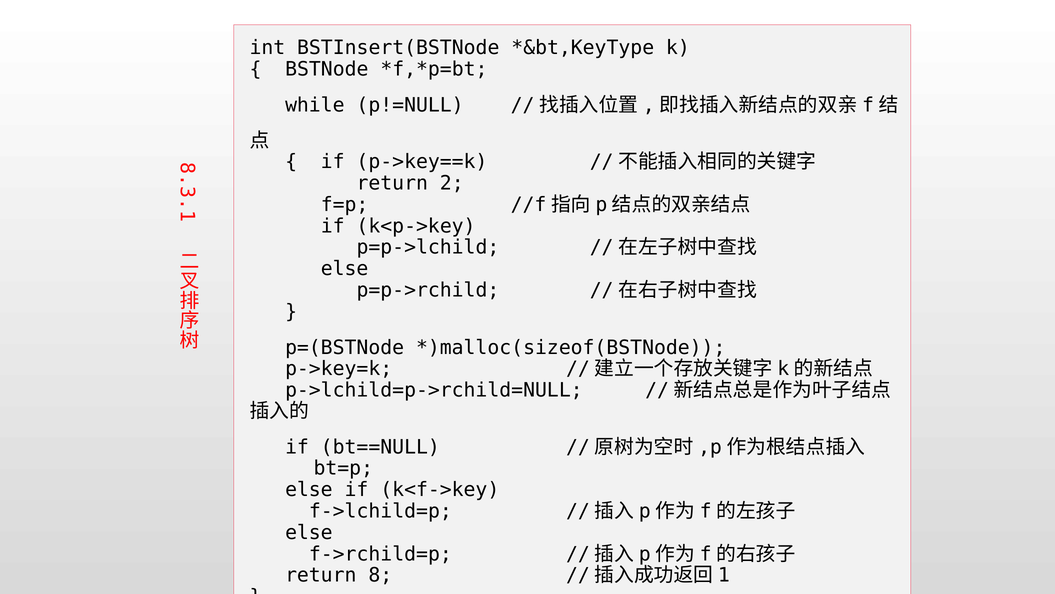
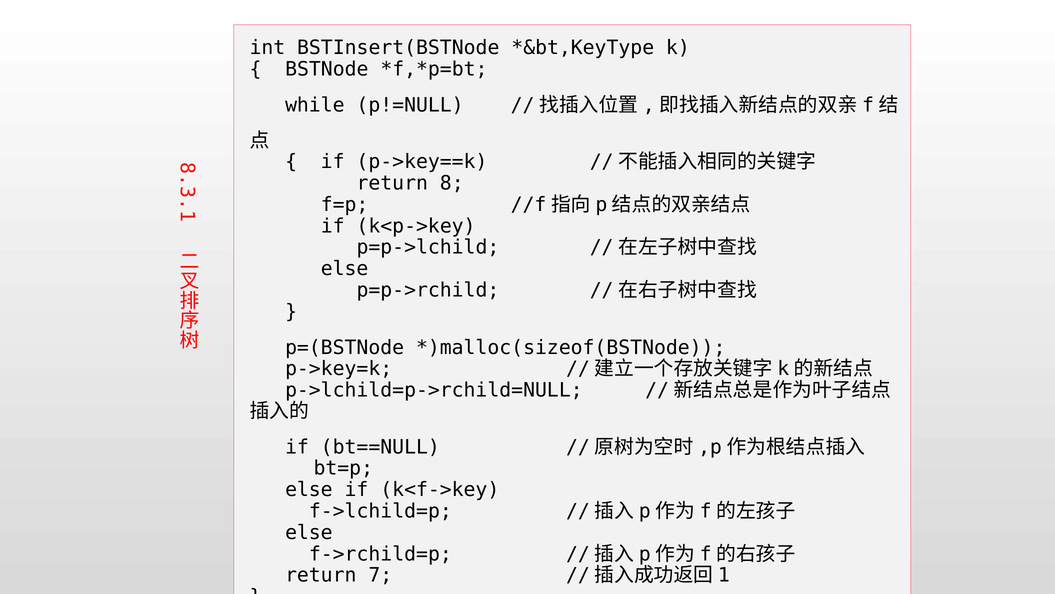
return 2: 2 -> 8 (452, 183)
return 8: 8 -> 7 (380, 575)
